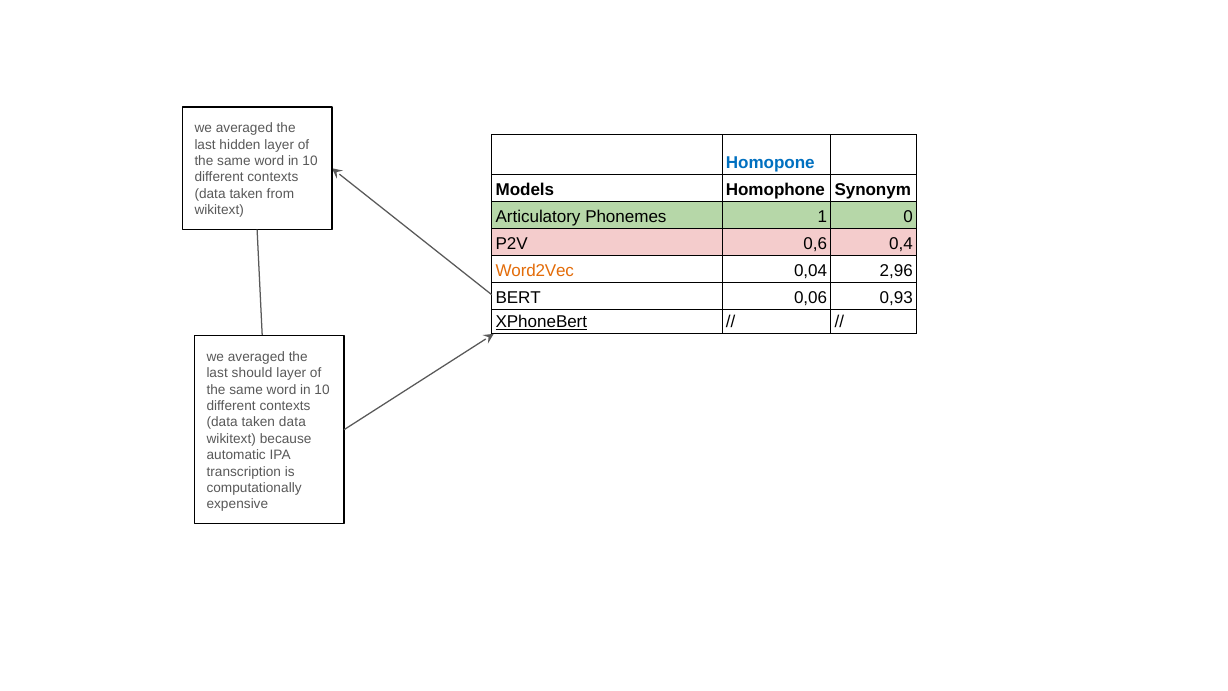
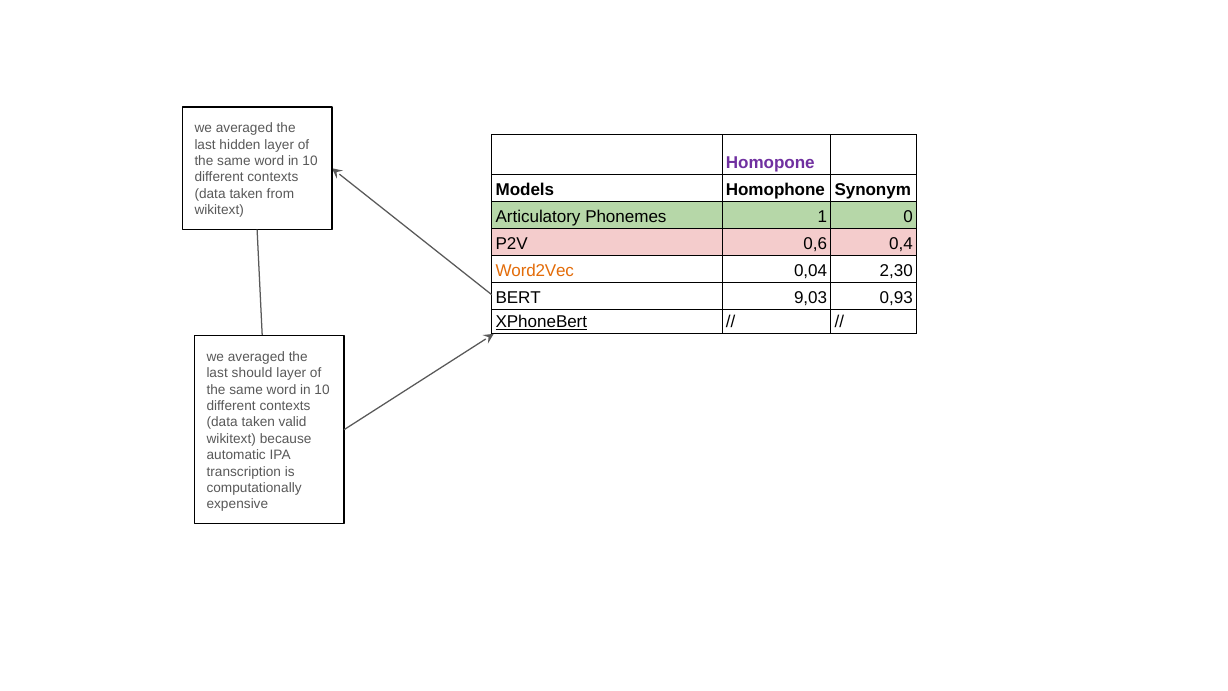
Homopone colour: blue -> purple (770, 162)
2,96: 2,96 -> 2,30 (896, 270)
0,06: 0,06 -> 9,03 (811, 297)
taken data: data -> valid (293, 422)
